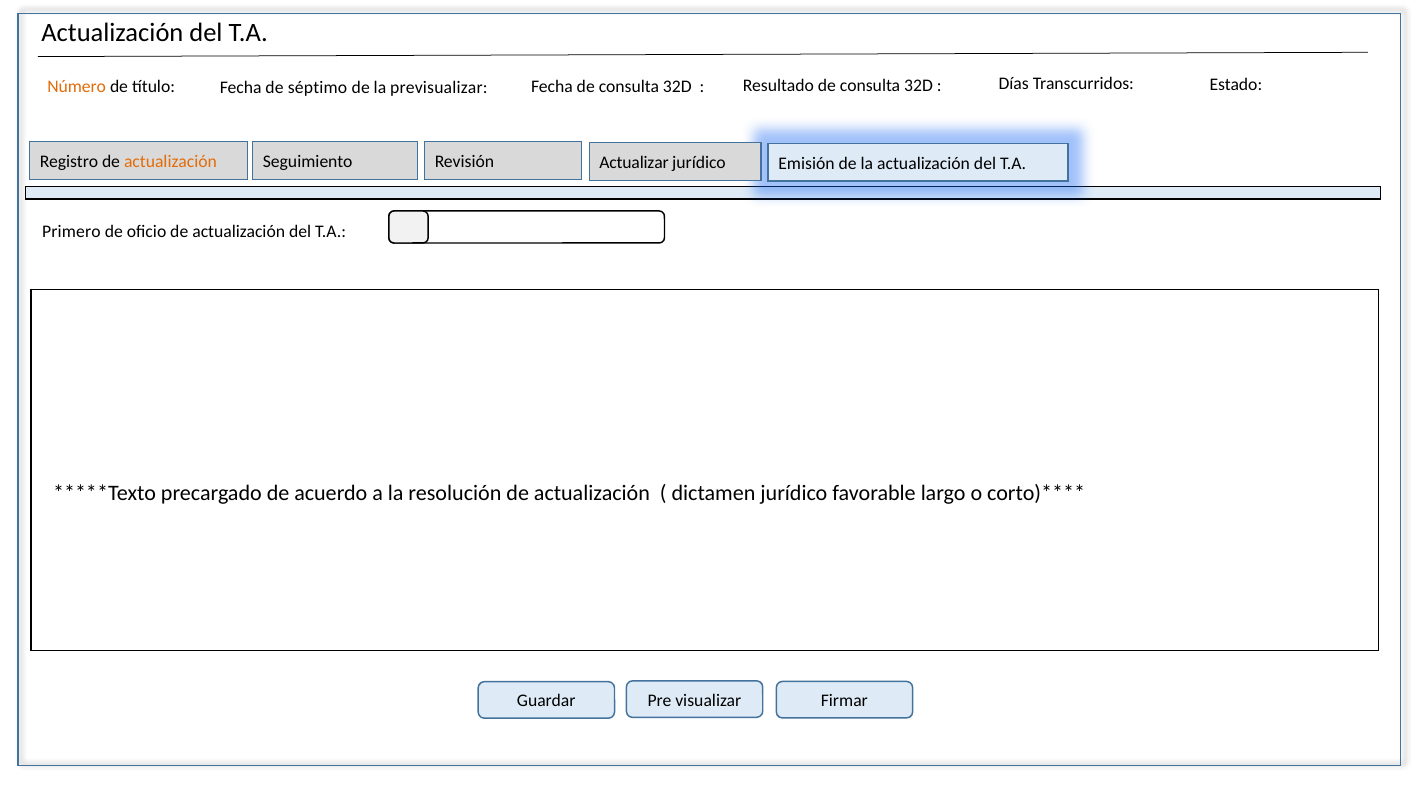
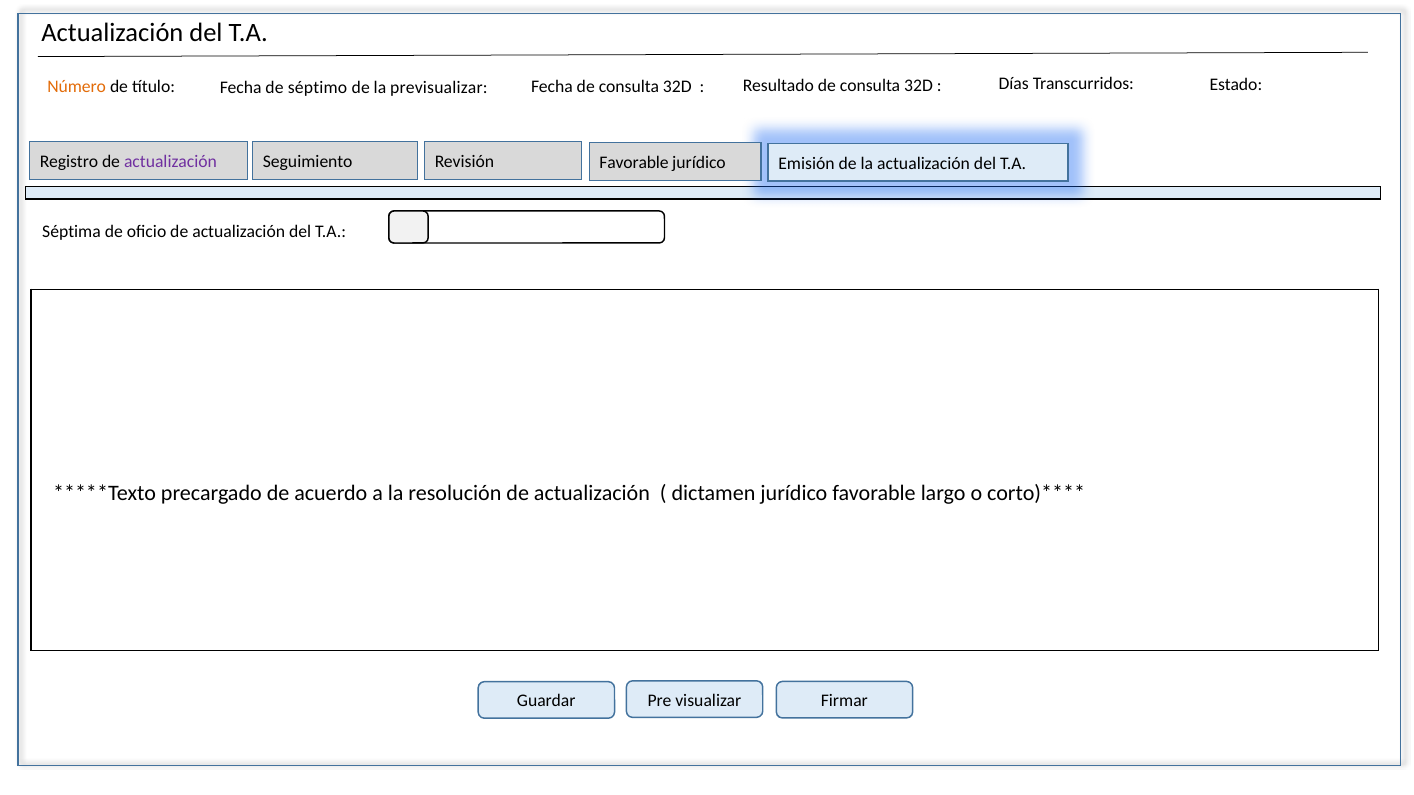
actualización colour: orange -> purple (170, 162)
Actualizar: Actualizar -> Favorable (634, 163)
Primero: Primero -> Séptima (71, 231)
